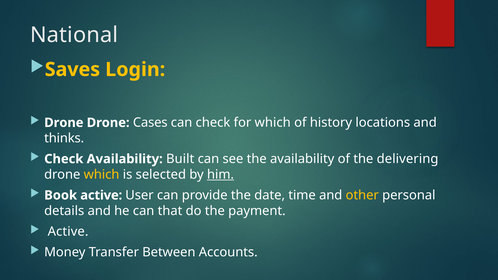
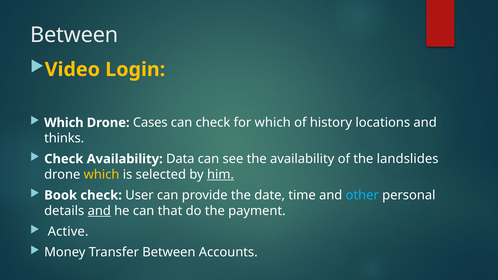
National: National -> Between (74, 35)
Saves: Saves -> Video (72, 70)
Drone: Drone -> Which (64, 123)
Built: Built -> Data (180, 159)
delivering: delivering -> landslides (408, 159)
Book active: active -> check (101, 195)
other colour: yellow -> light blue (362, 195)
and underline: none -> present (99, 211)
